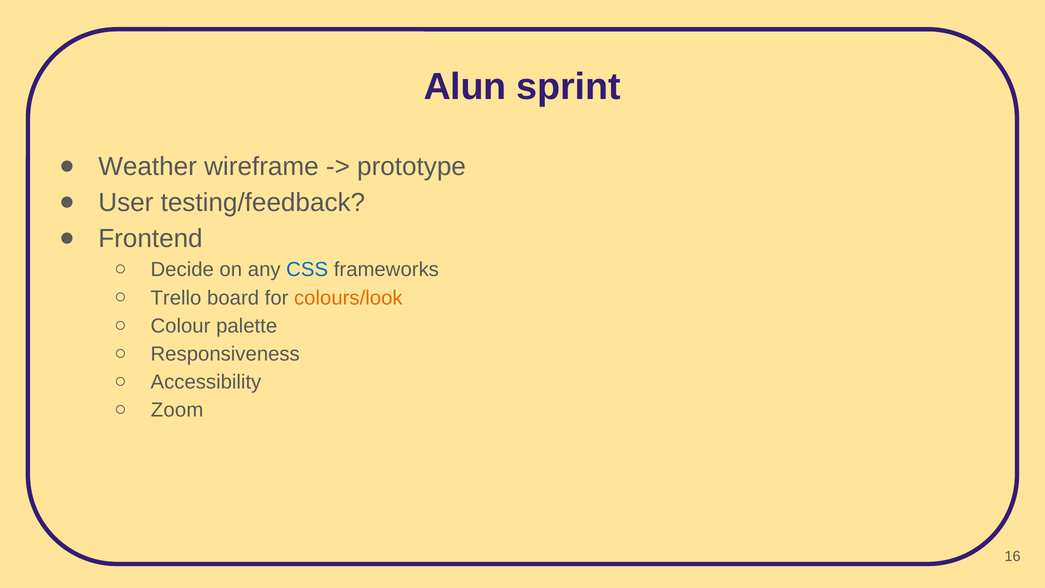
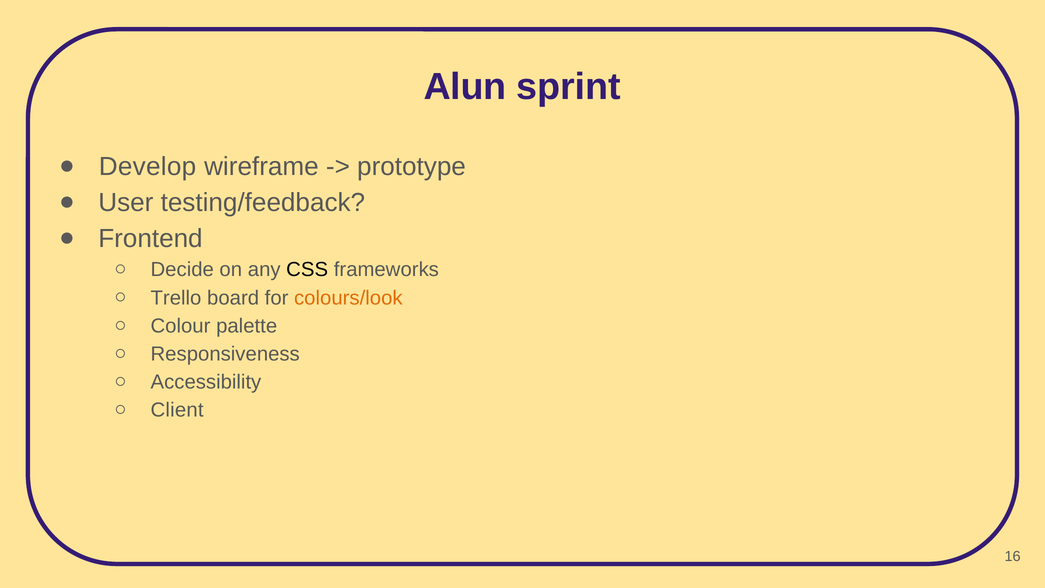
Weather: Weather -> Develop (147, 166)
CSS colour: blue -> black (307, 270)
Zoom: Zoom -> Client (177, 410)
